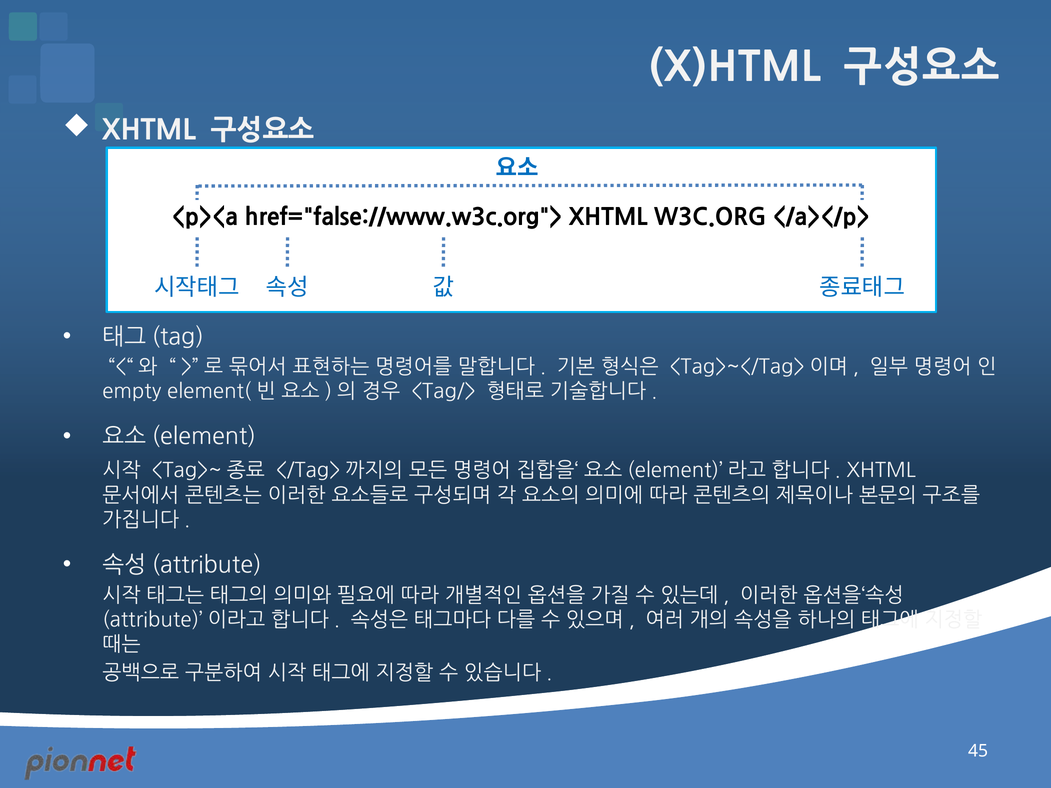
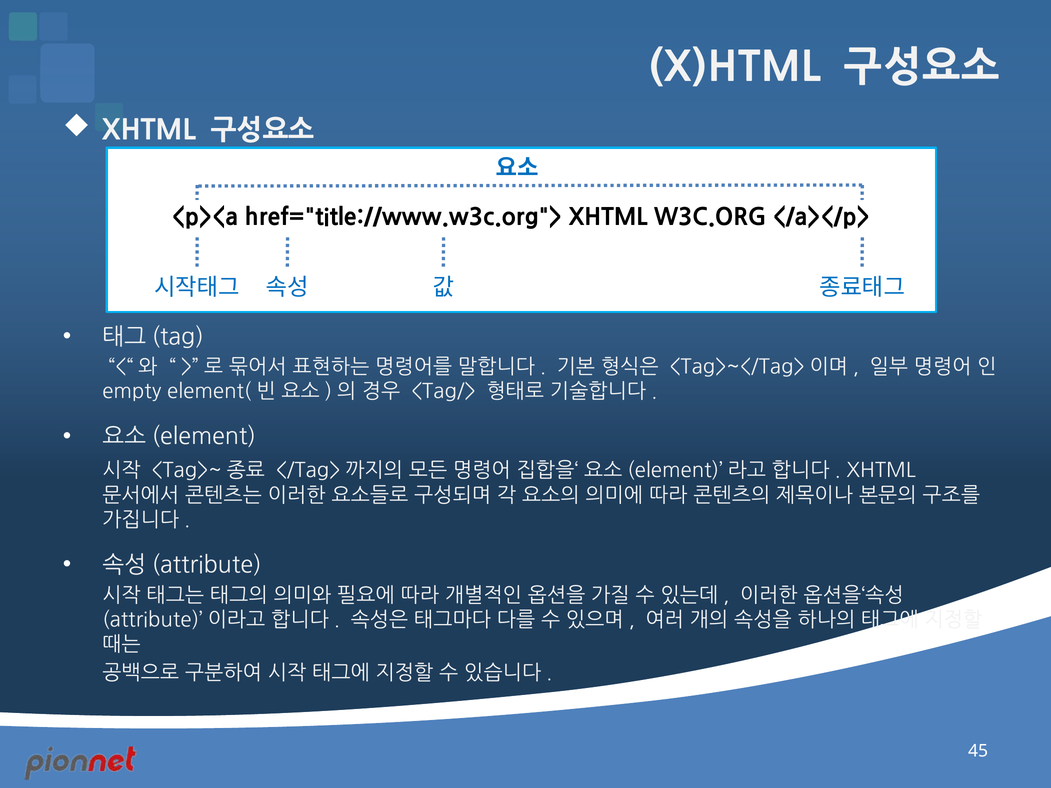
href="false://www.w3c.org">: href="false://www.w3c.org"> -> href="title://www.w3c.org"> (403, 218)
